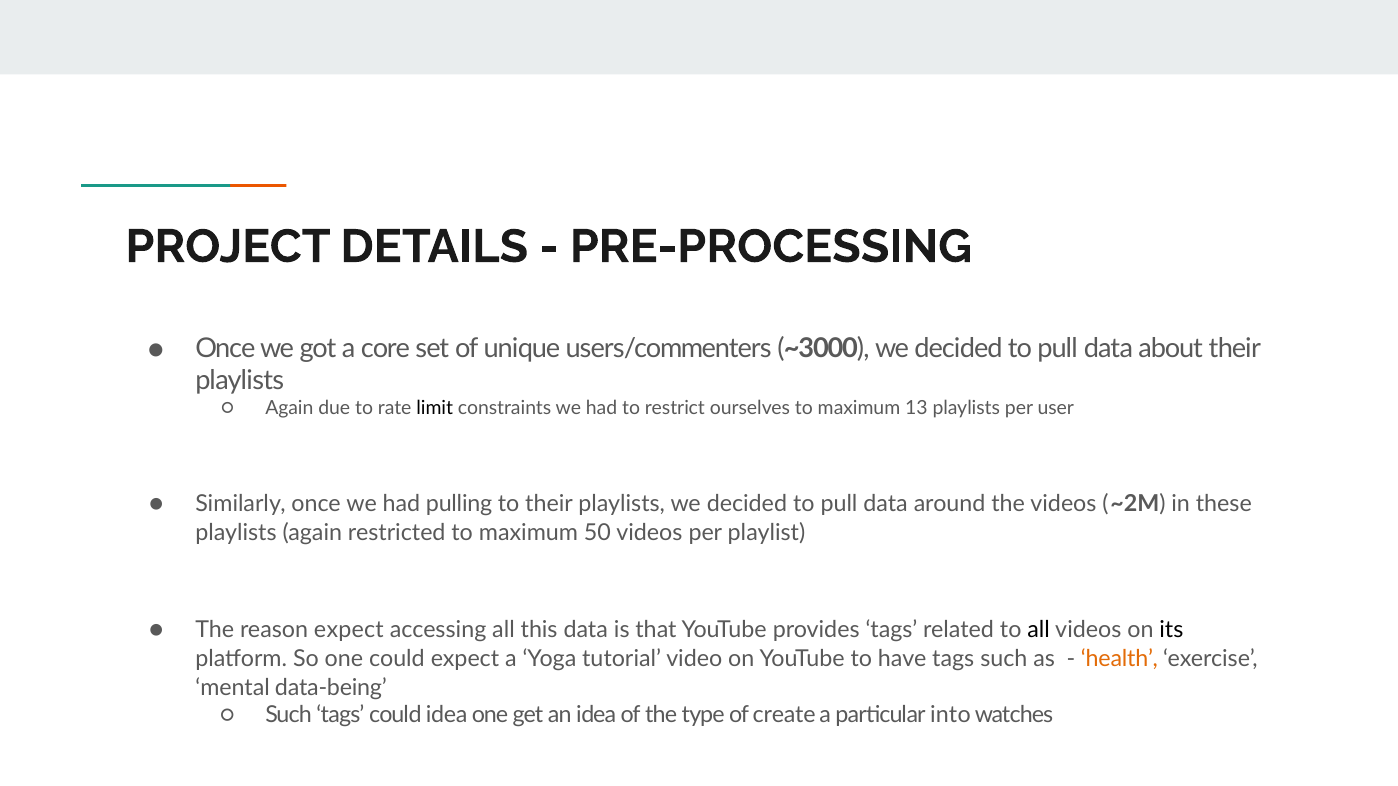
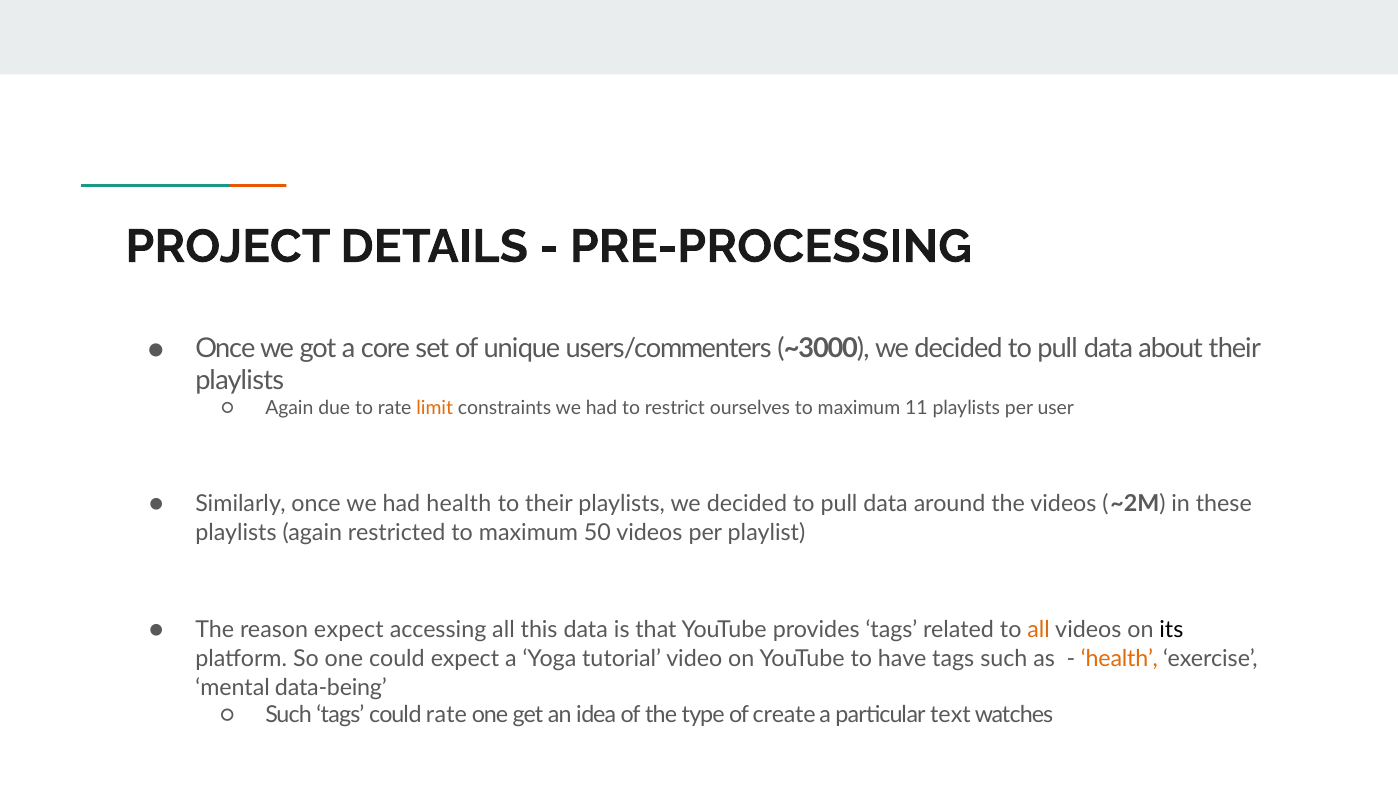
limit colour: black -> orange (435, 408)
13: 13 -> 11 (916, 408)
had pulling: pulling -> health (459, 504)
all colour: black -> orange (1039, 630)
could idea: idea -> rate (446, 715)
into: into -> text (950, 715)
